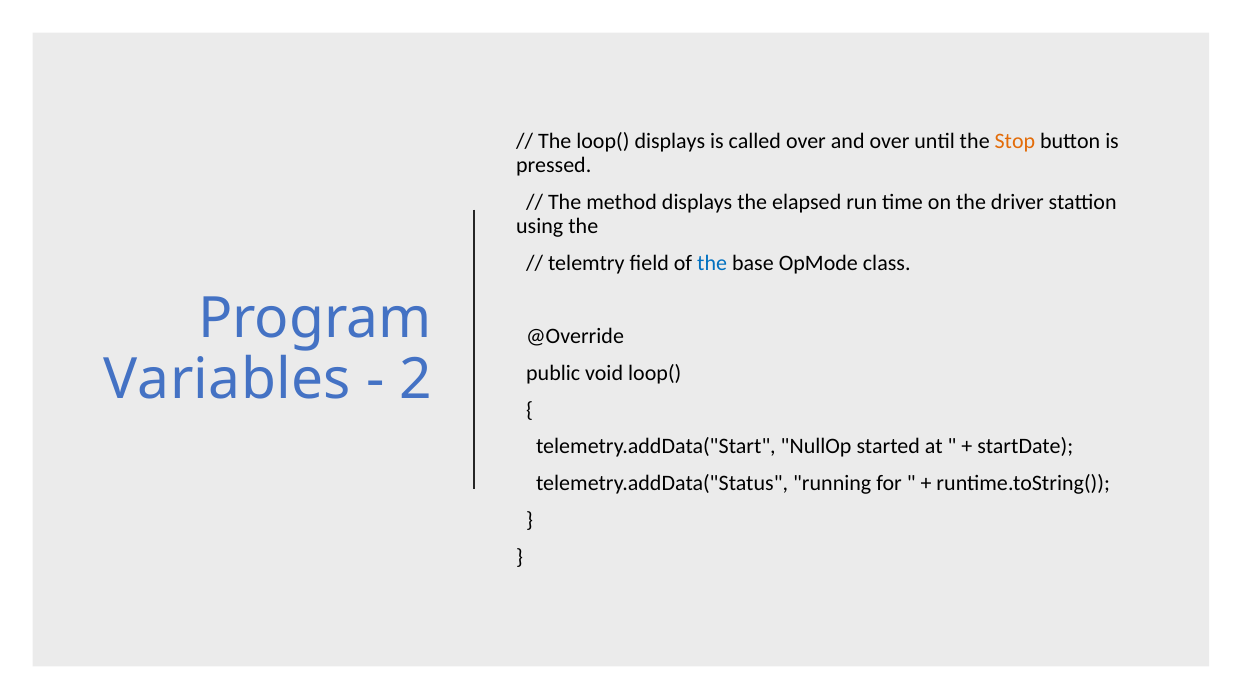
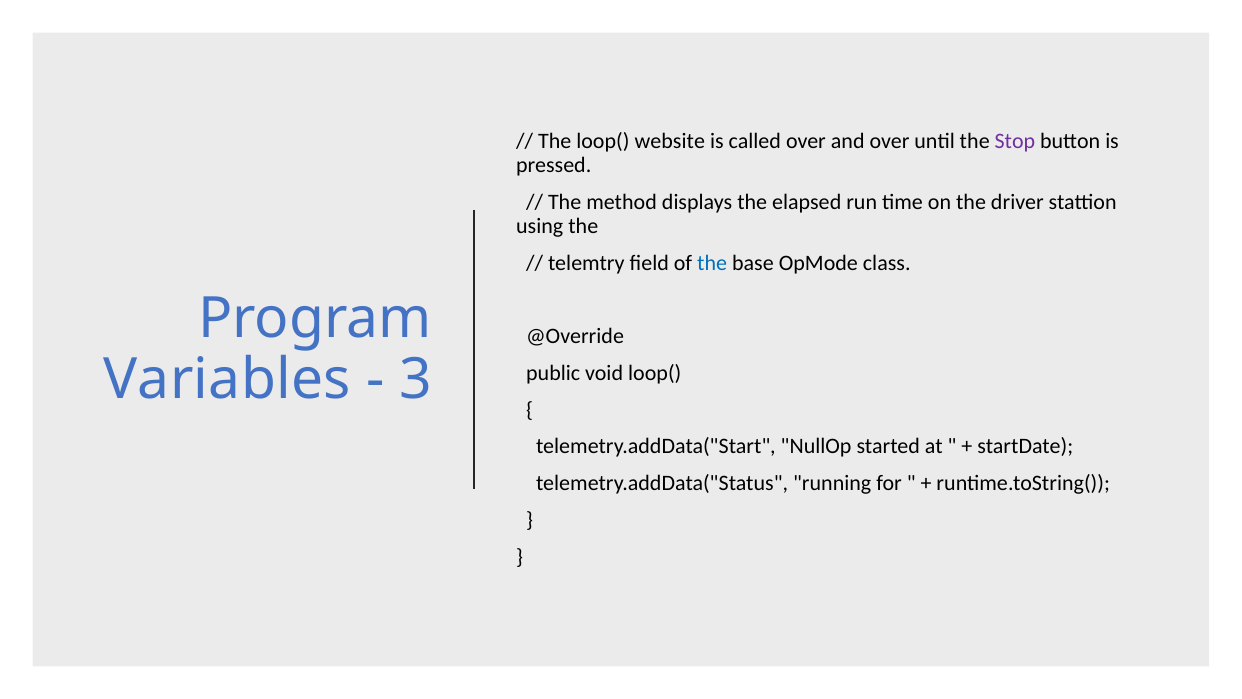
loop( displays: displays -> website (670, 142)
Stop colour: orange -> purple (1015, 142)
2: 2 -> 3 (416, 380)
